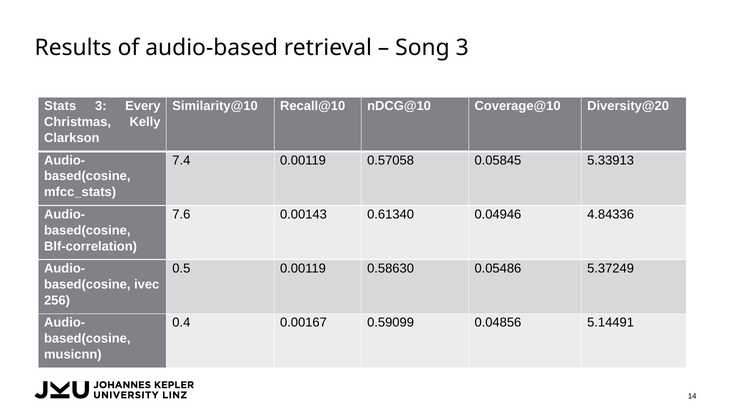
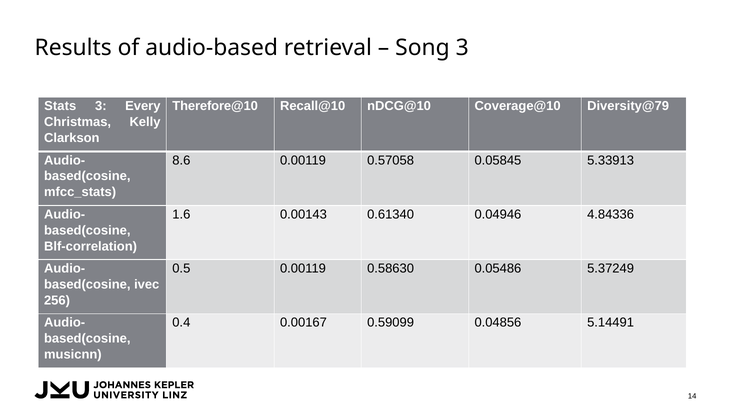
Similarity@10: Similarity@10 -> Therefore@10 (215, 106)
Diversity@20: Diversity@20 -> Diversity@79 (628, 106)
7.4: 7.4 -> 8.6 (181, 160)
7.6: 7.6 -> 1.6 (181, 214)
